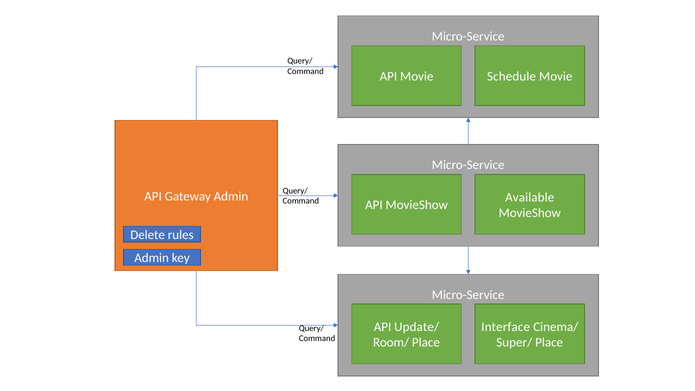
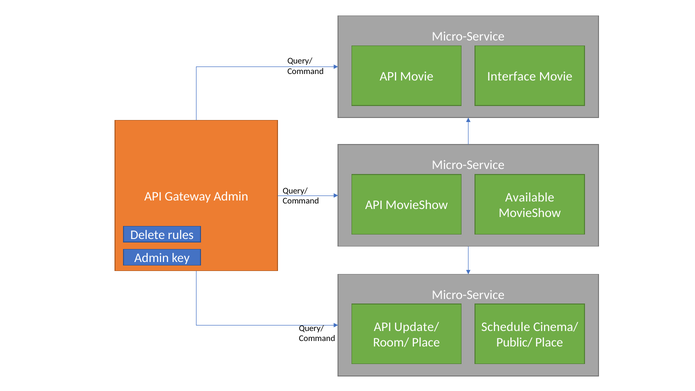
Schedule: Schedule -> Interface (512, 76)
Interface: Interface -> Schedule (506, 327)
Super/: Super/ -> Public/ (514, 343)
